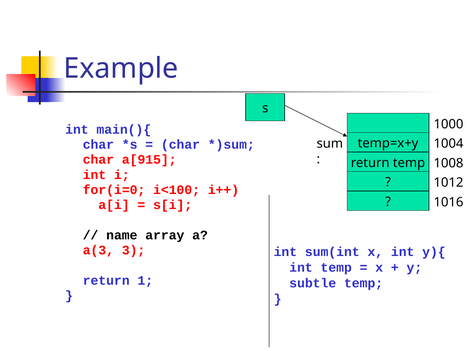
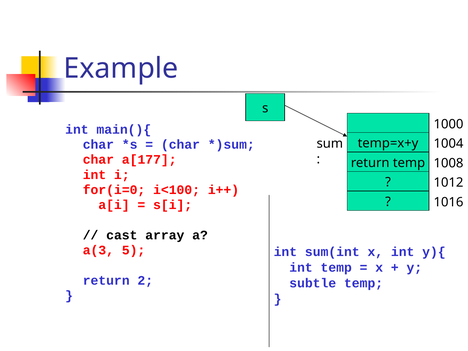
a[915: a[915 -> a[177 (149, 160)
name: name -> cast (122, 235)
3: 3 -> 5 (134, 250)
1: 1 -> 2 (145, 280)
